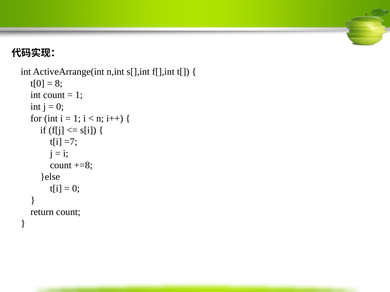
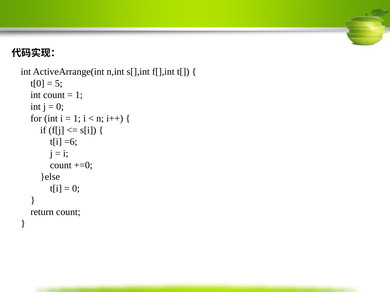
8: 8 -> 5 (59, 83)
=7: =7 -> =6 (71, 142)
+=8: +=8 -> +=0 (83, 165)
